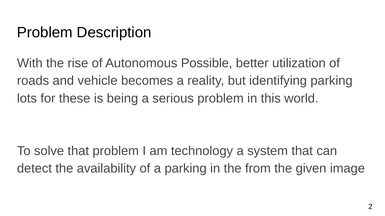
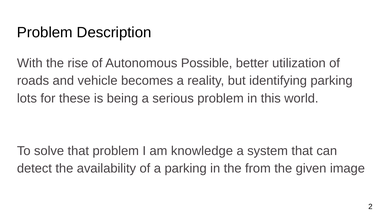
technology: technology -> knowledge (202, 151)
